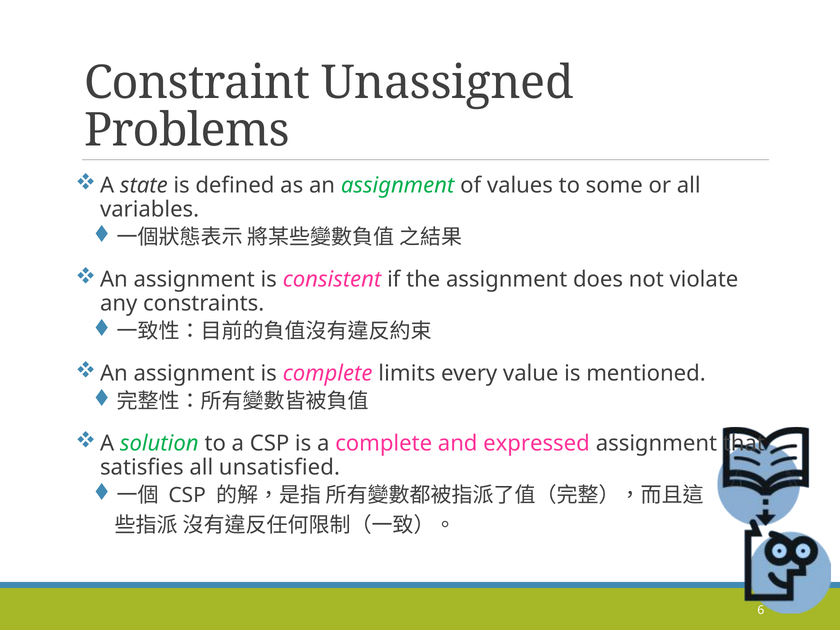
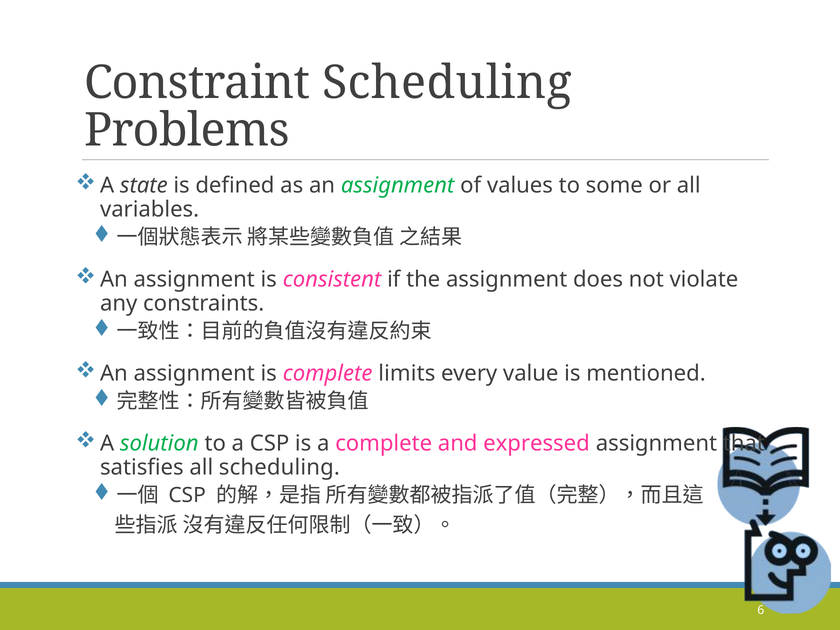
Constraint Unassigned: Unassigned -> Scheduling (447, 83)
all unsatisfied: unsatisfied -> scheduling (279, 467)
